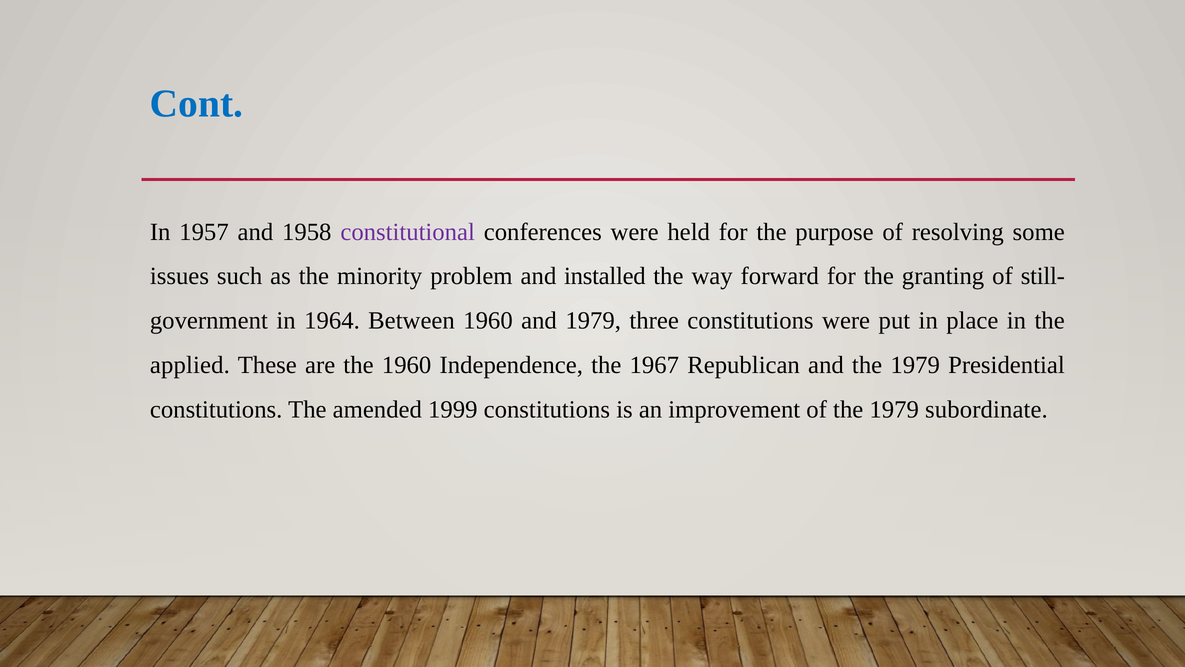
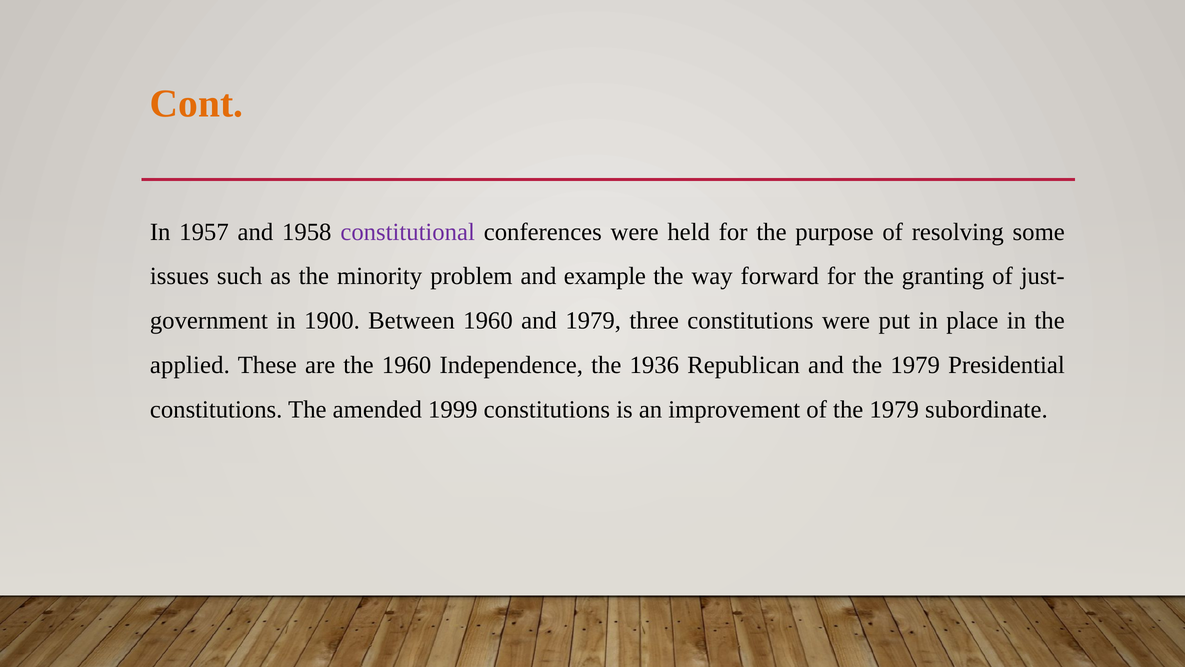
Cont colour: blue -> orange (197, 104)
installed: installed -> example (605, 276)
still-: still- -> just- (1043, 276)
1964: 1964 -> 1900 (332, 321)
1967: 1967 -> 1936 (654, 365)
